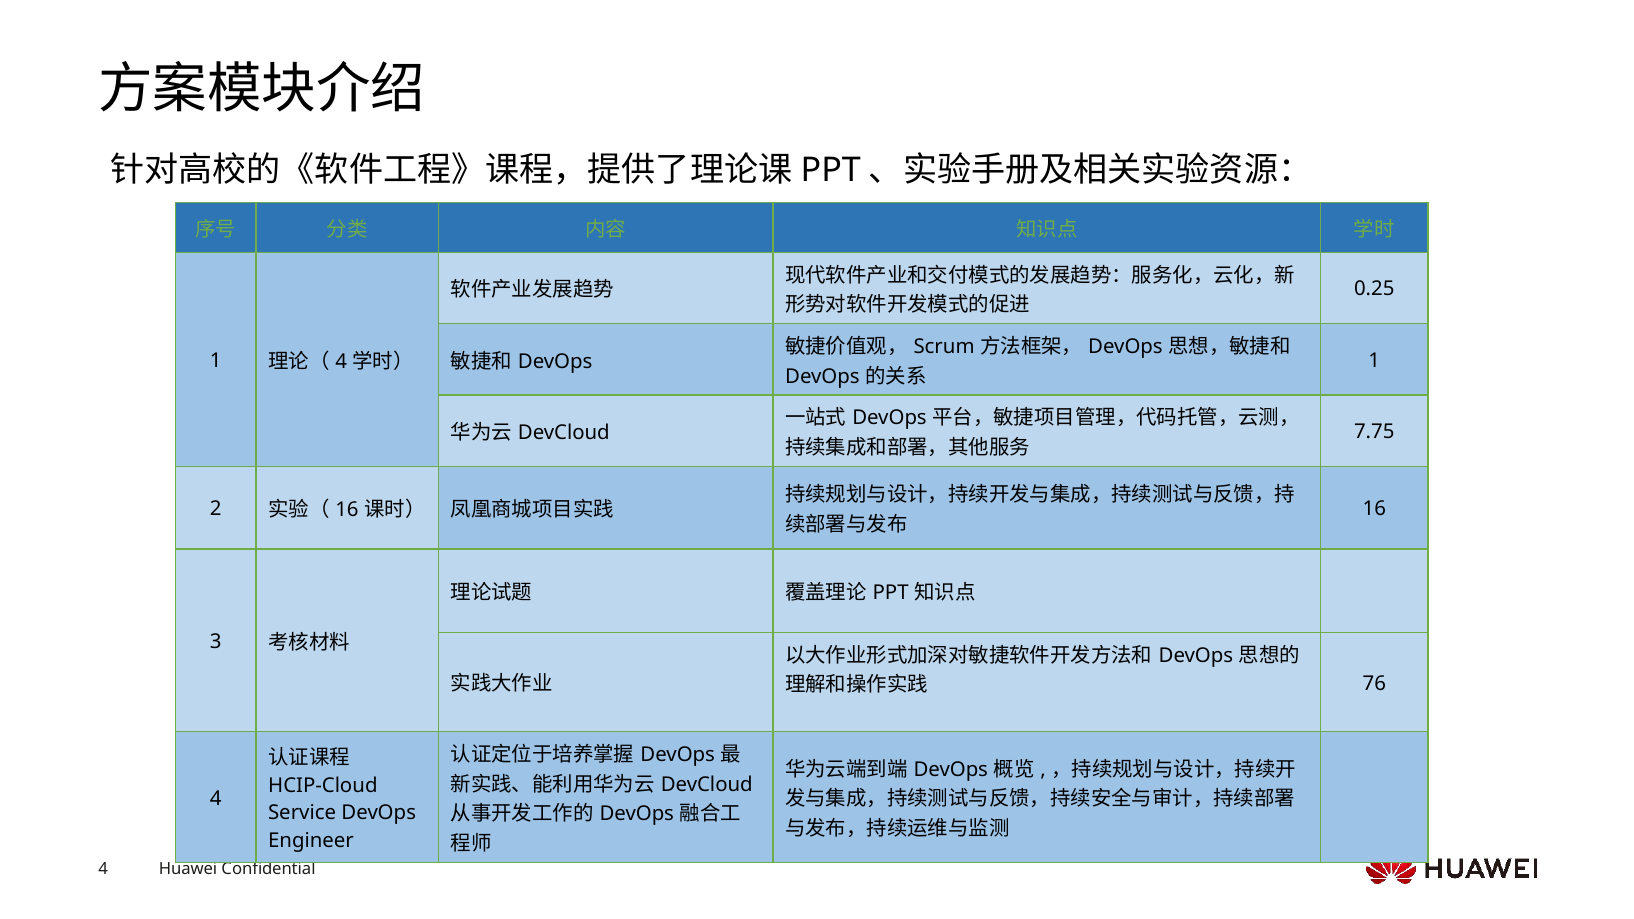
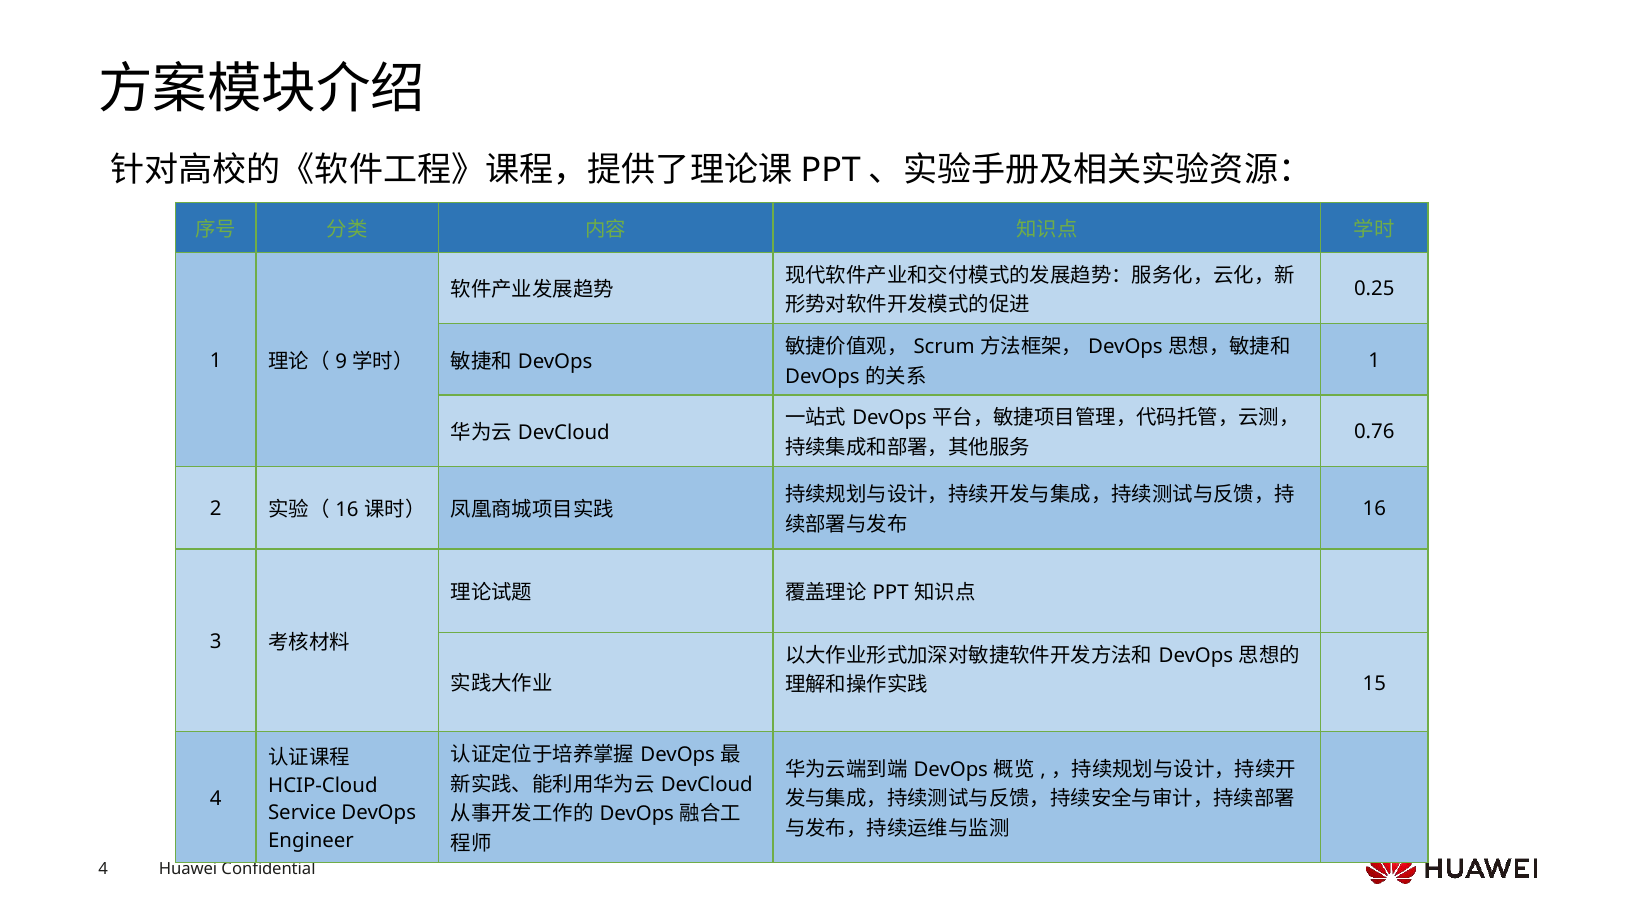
4: 4 -> 9 (341, 362)
7.75: 7.75 -> 0.76 (1374, 432)
76: 76 -> 15 (1374, 683)
